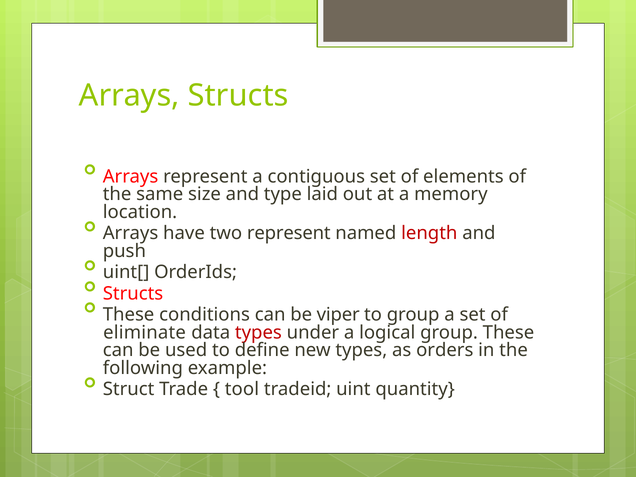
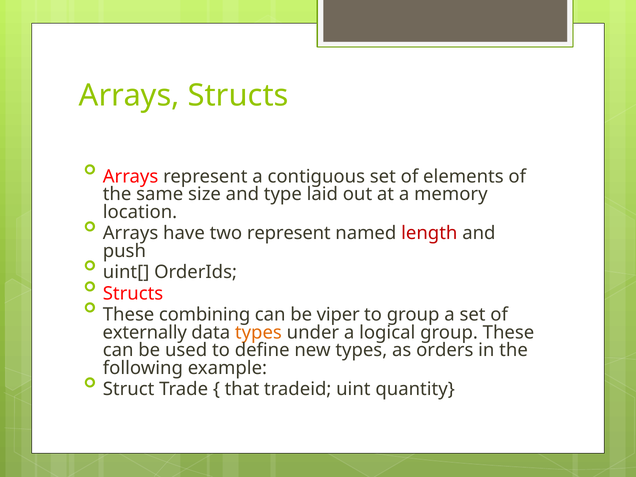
conditions: conditions -> combining (205, 315)
eliminate: eliminate -> externally (145, 332)
types colour: red -> orange (258, 332)
tool: tool -> that (242, 389)
